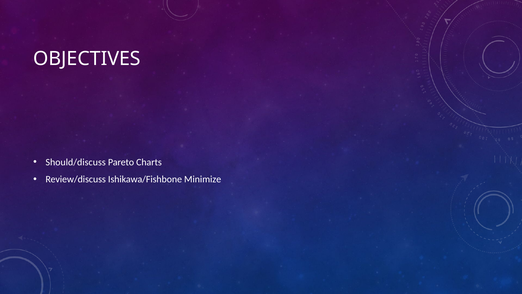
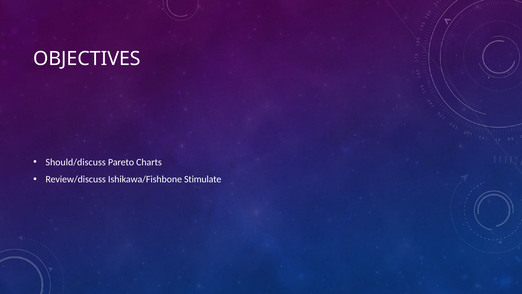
Minimize: Minimize -> Stimulate (203, 179)
